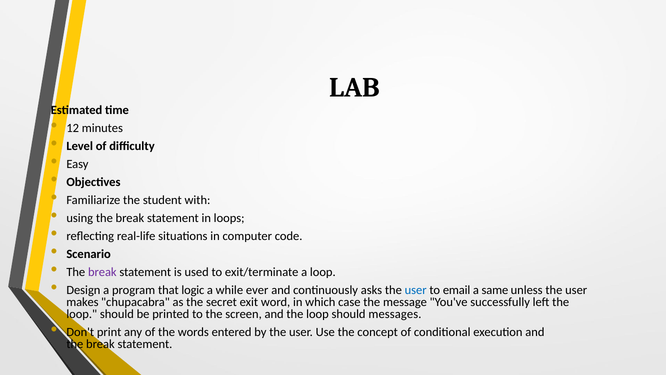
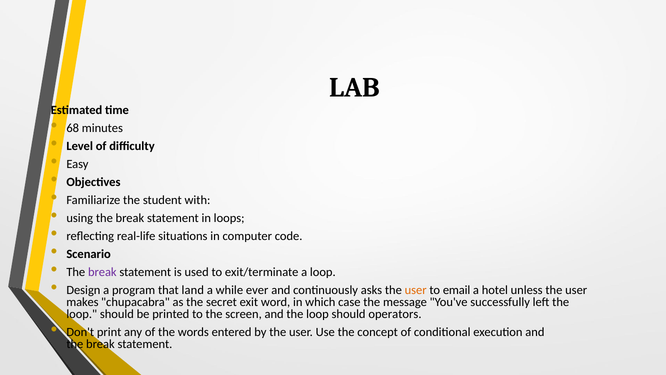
12: 12 -> 68 (73, 128)
logic: logic -> land (193, 290)
user colour: blue -> orange (416, 290)
same: same -> hotel (495, 290)
messages: messages -> operators (395, 314)
